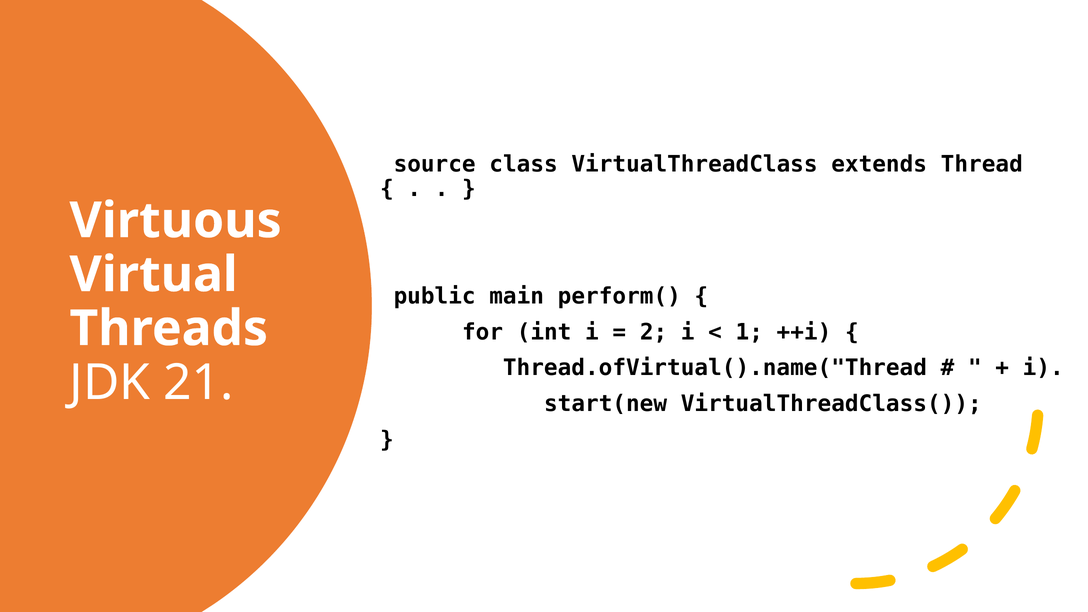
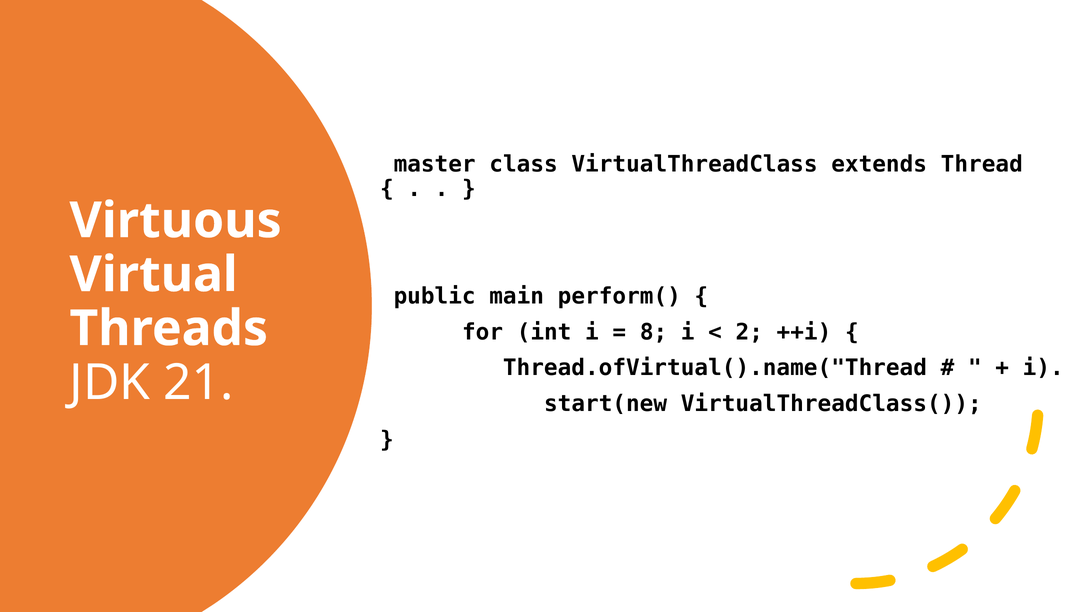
source: source -> master (435, 164)
2: 2 -> 8 (654, 332)
1: 1 -> 2 (749, 332)
